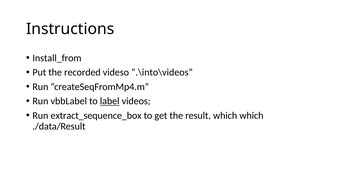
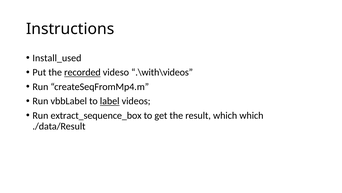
Install_from: Install_from -> Install_used (57, 58)
recorded underline: none -> present (82, 72)
.\into\videos: .\into\videos -> .\with\videos (162, 72)
